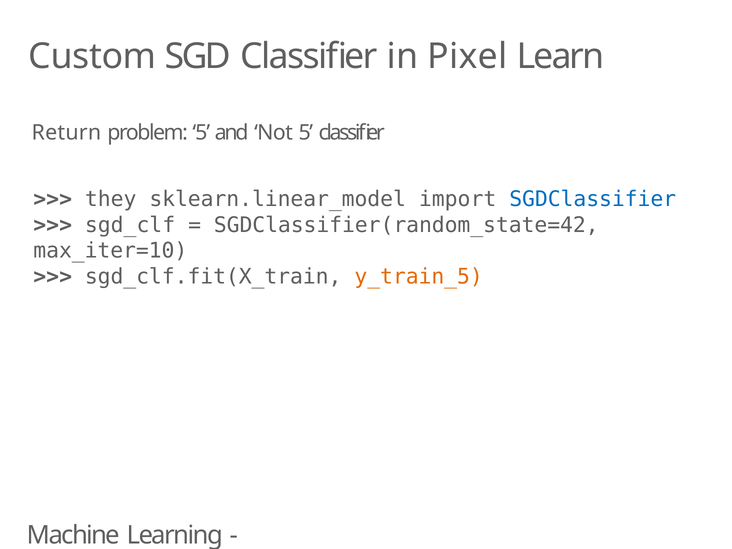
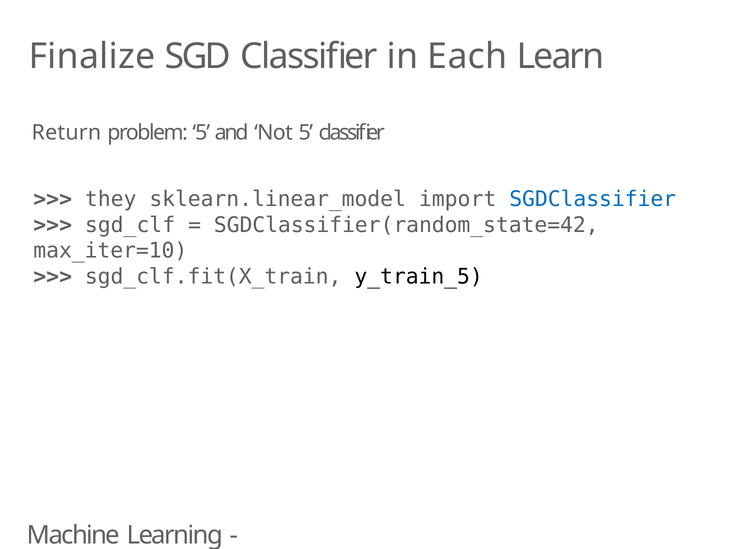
Custom: Custom -> Finalize (92, 56)
Pixel: Pixel -> Each (467, 56)
y_train_5 colour: orange -> black (419, 277)
